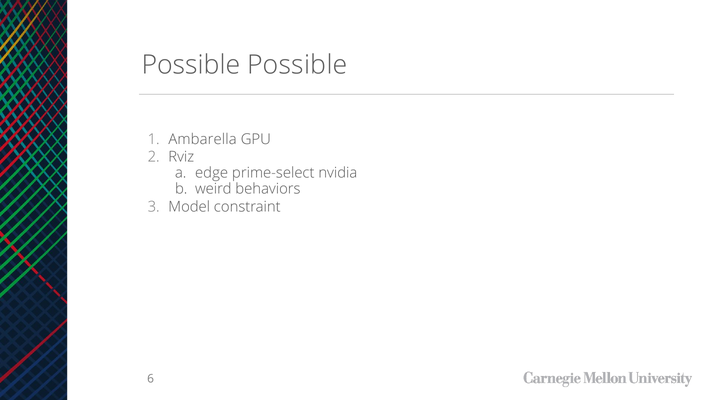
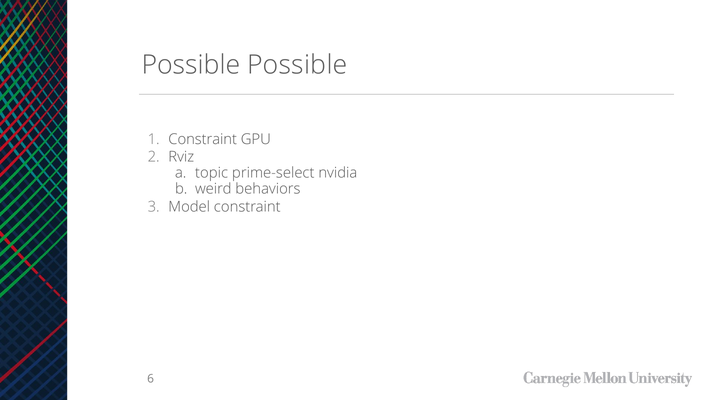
Ambarella: Ambarella -> Constraint (203, 139)
edge: edge -> topic (212, 173)
